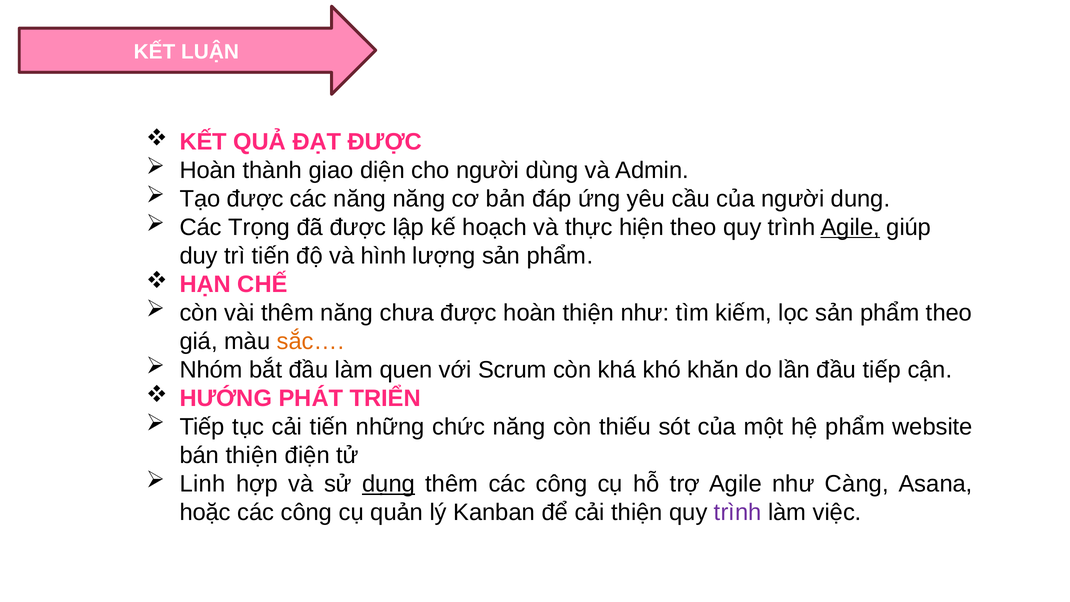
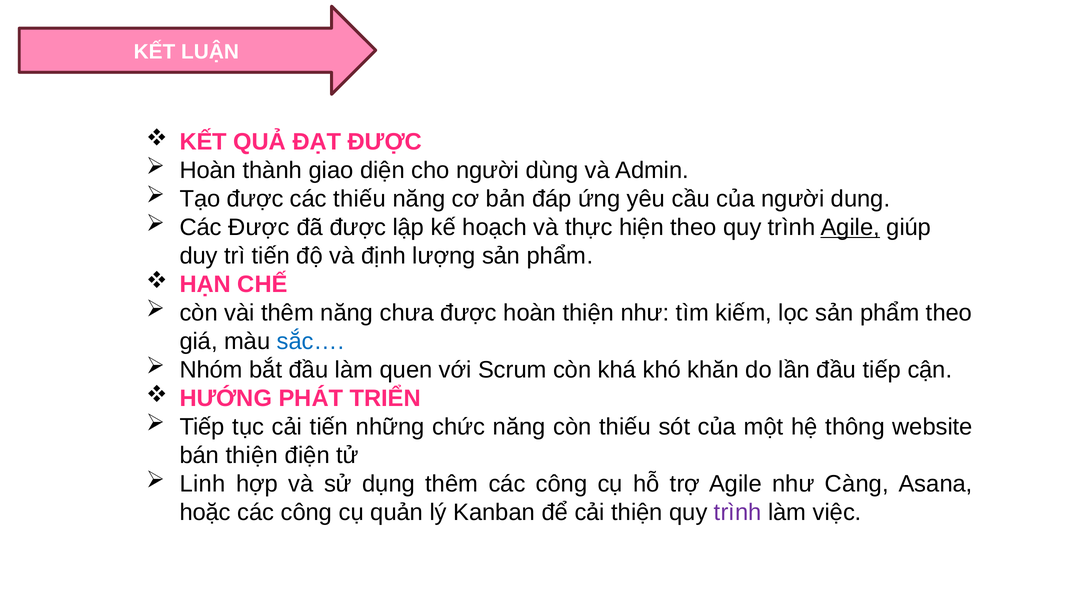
các năng: năng -> thiếu (360, 199)
Các Trọng: Trọng -> Được (259, 227)
hình: hình -> định (384, 256)
sắc… colour: orange -> blue (311, 341)
hệ phẩm: phẩm -> thông (855, 427)
dụng underline: present -> none (389, 484)
